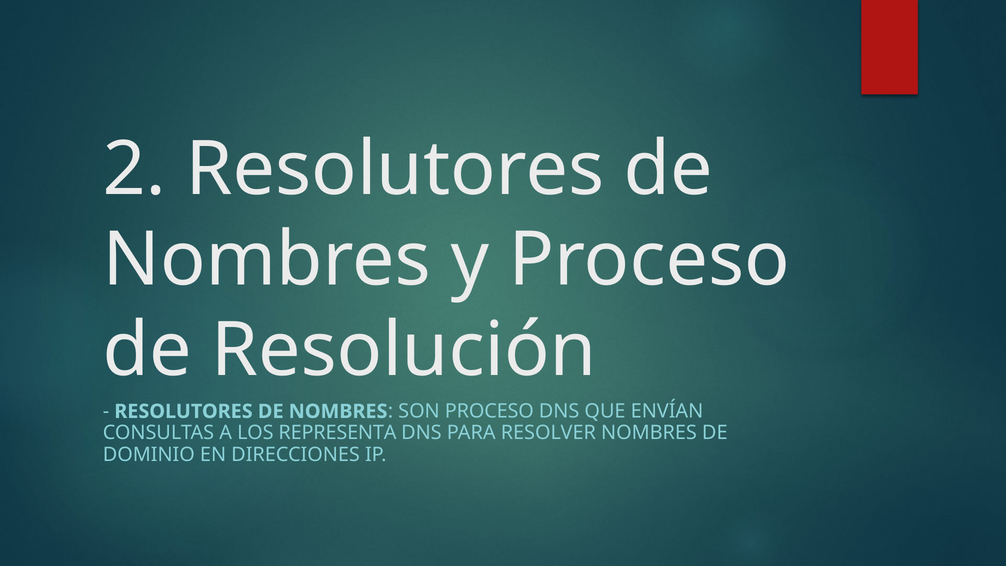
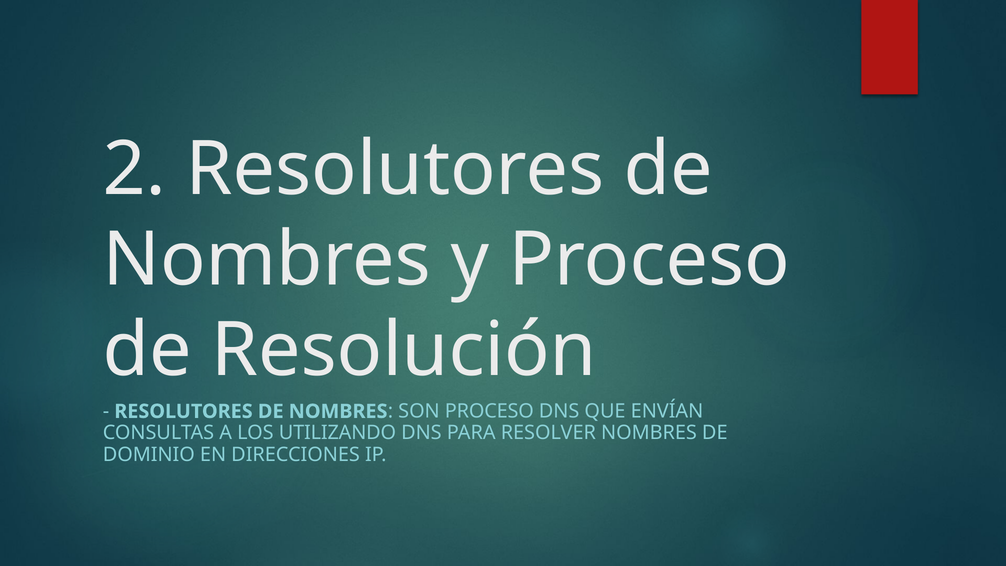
REPRESENTA: REPRESENTA -> UTILIZANDO (337, 433)
